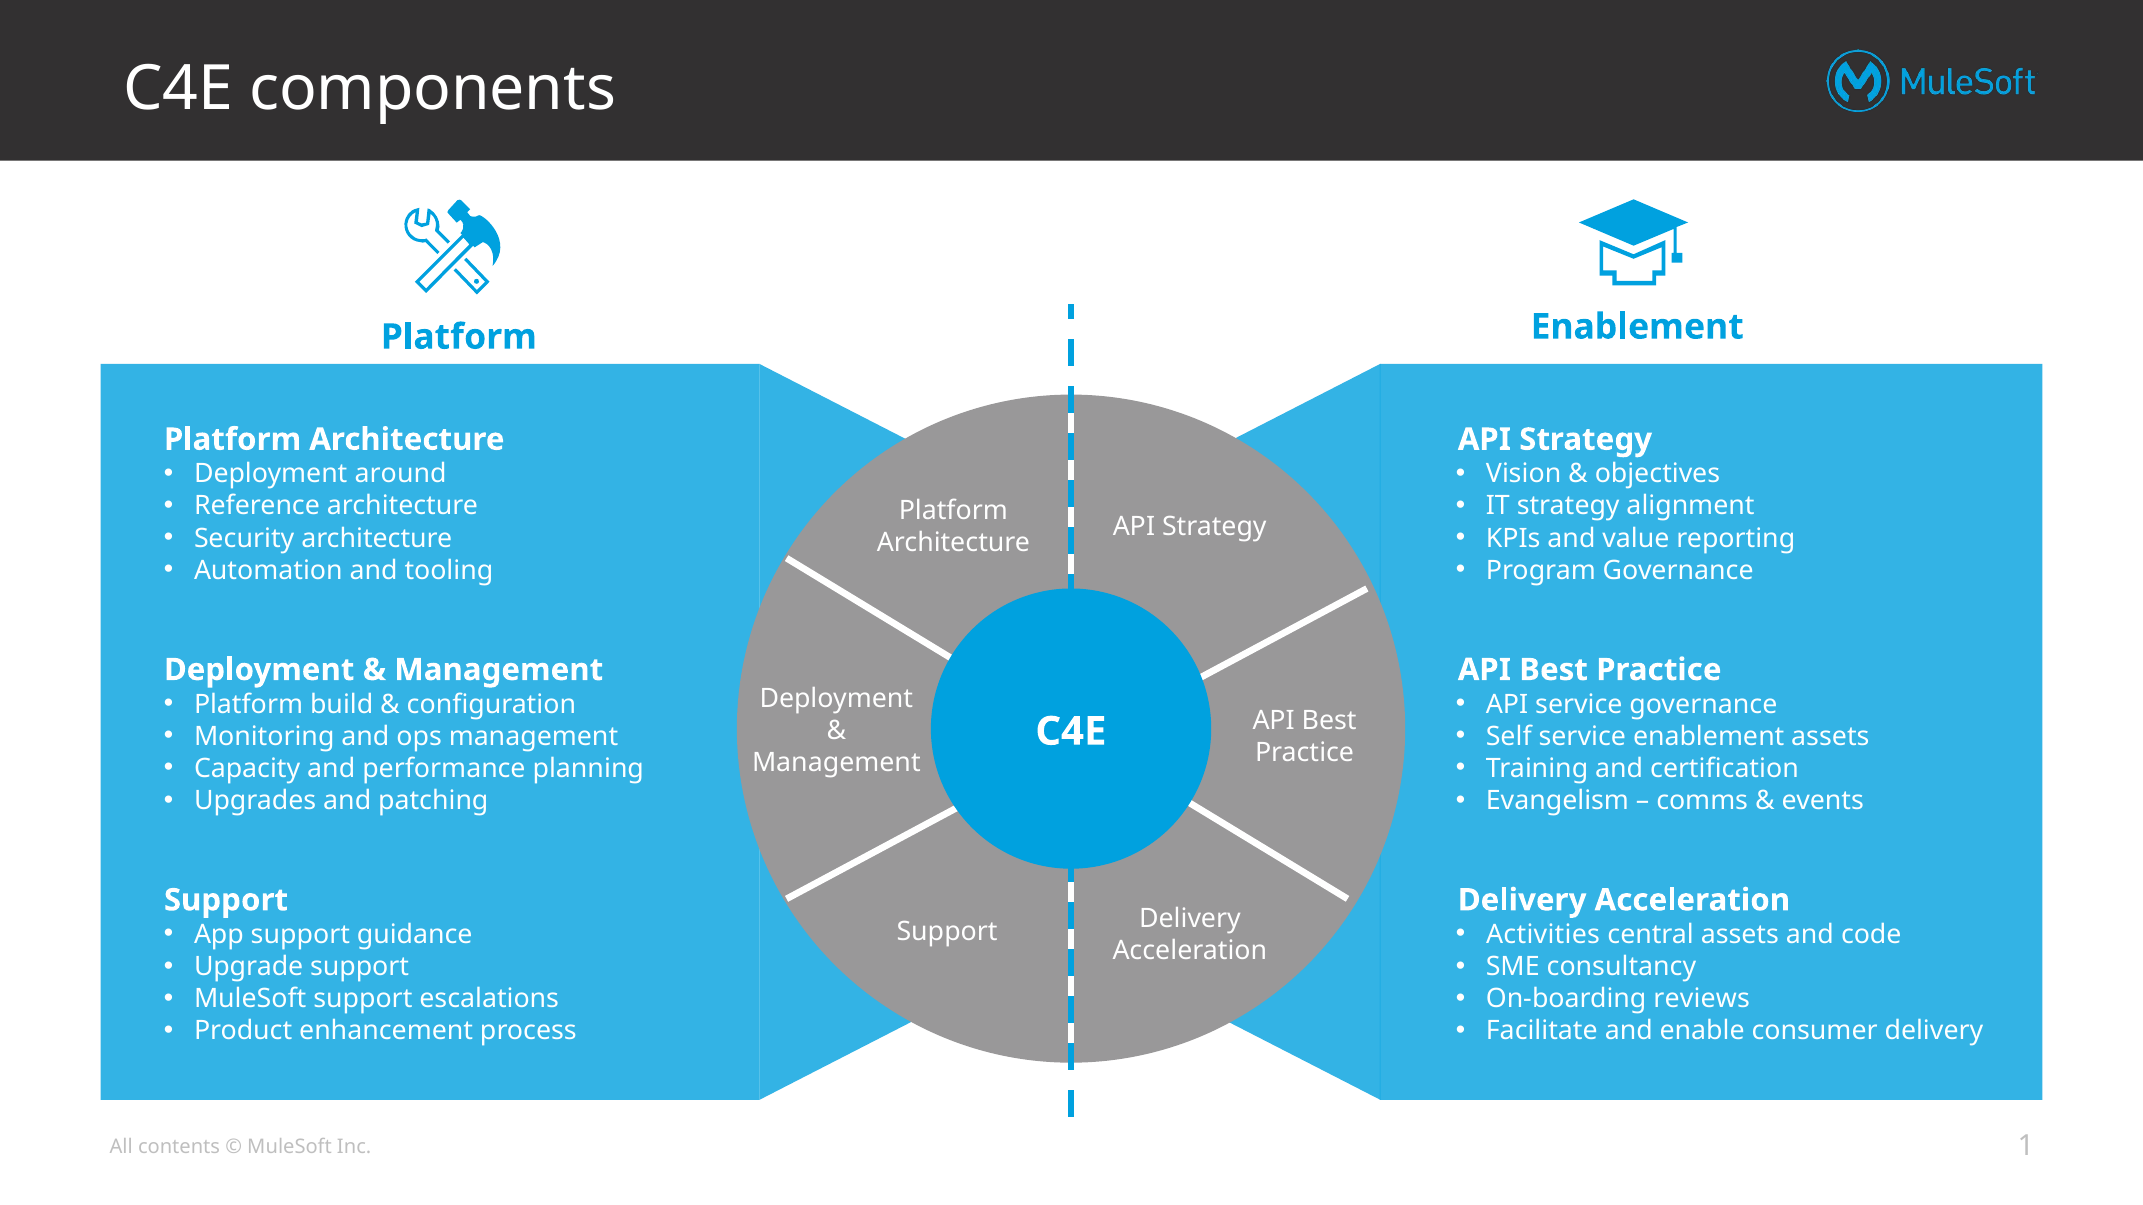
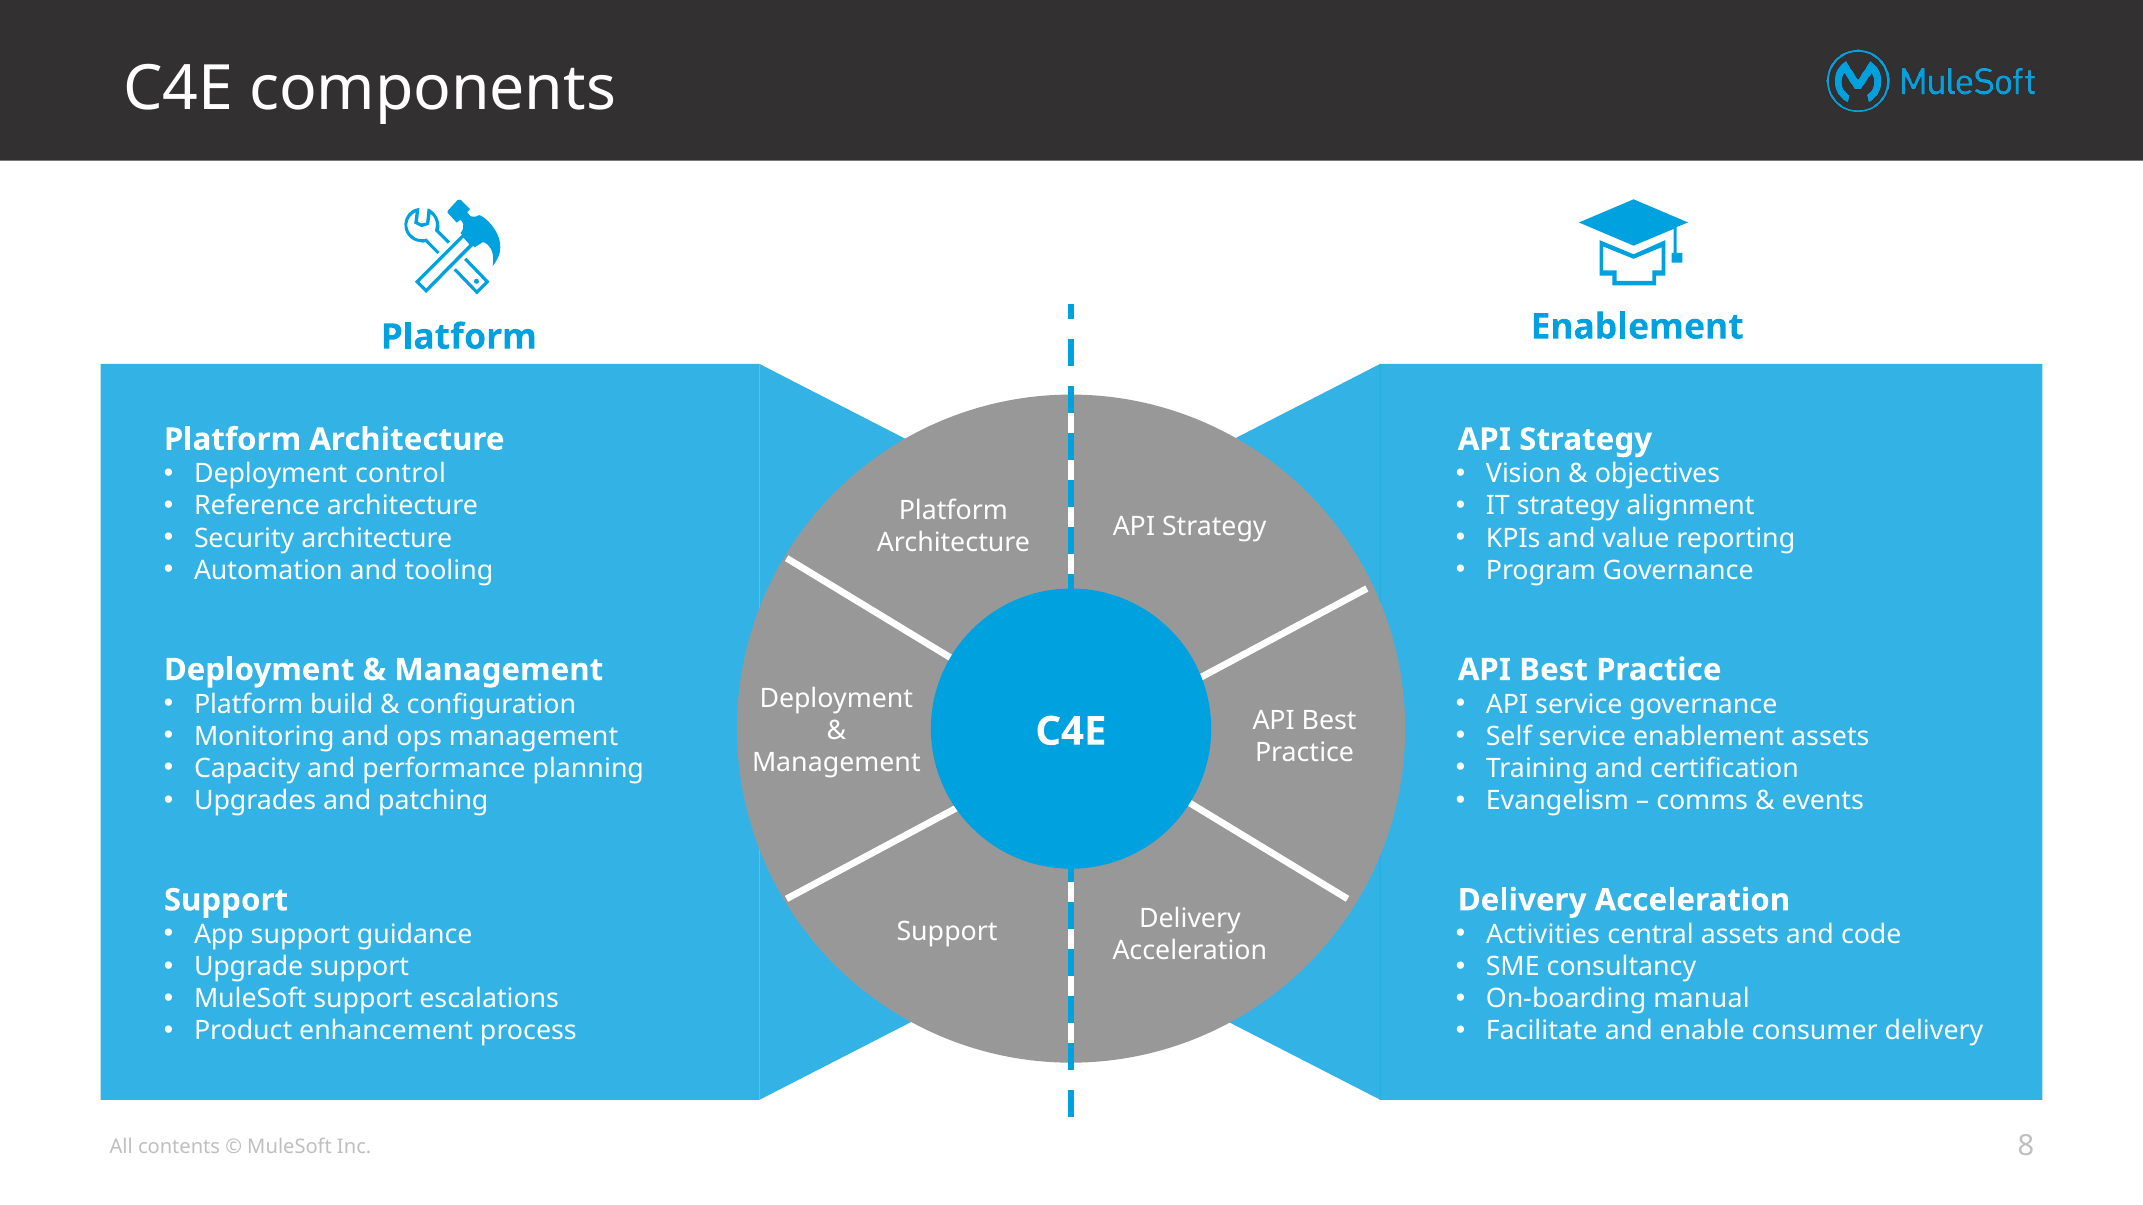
around: around -> control (401, 474)
reviews: reviews -> manual (1702, 999)
1: 1 -> 8 (2026, 1146)
